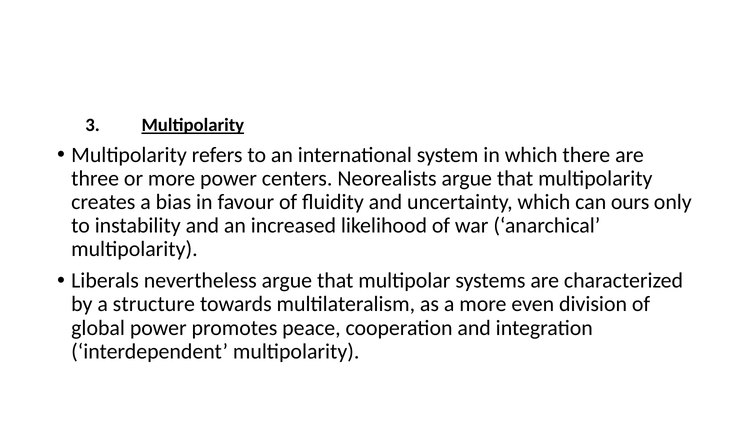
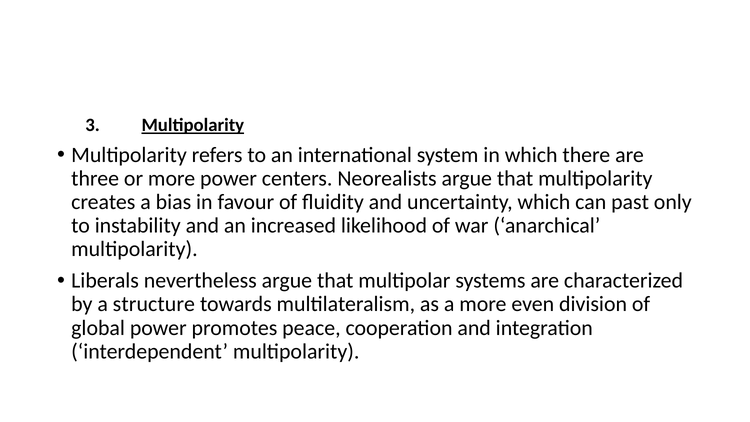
ours: ours -> past (630, 202)
